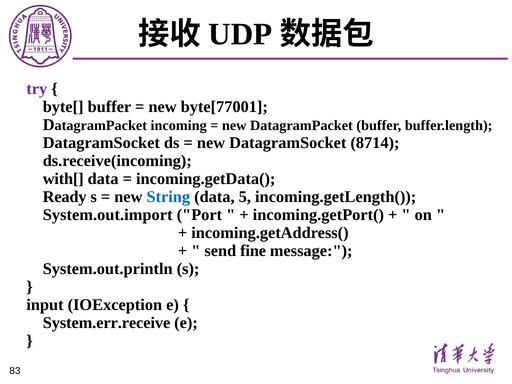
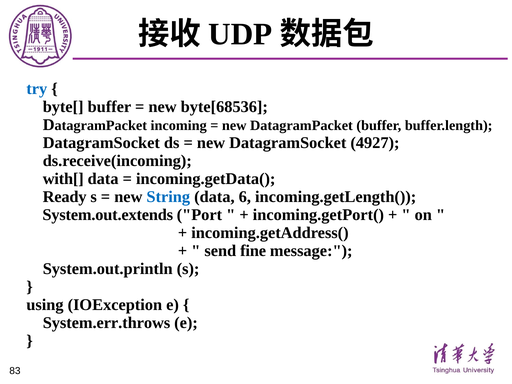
try colour: purple -> blue (37, 89)
byte[77001: byte[77001 -> byte[68536 (224, 107)
8714: 8714 -> 4927 (375, 143)
5: 5 -> 6 (245, 197)
System.out.import: System.out.import -> System.out.extends (108, 215)
input: input -> using (45, 305)
System.err.receive: System.err.receive -> System.err.throws (106, 323)
